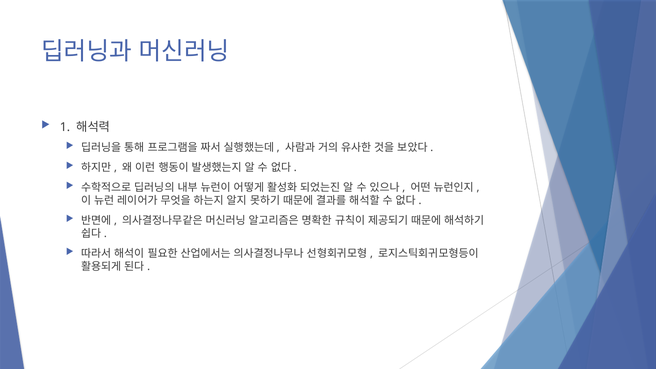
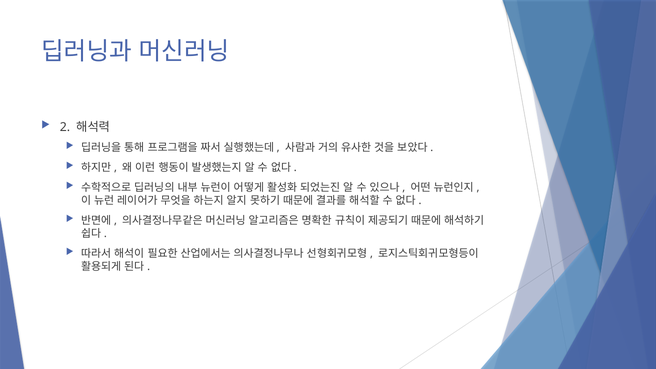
1: 1 -> 2 (65, 127)
